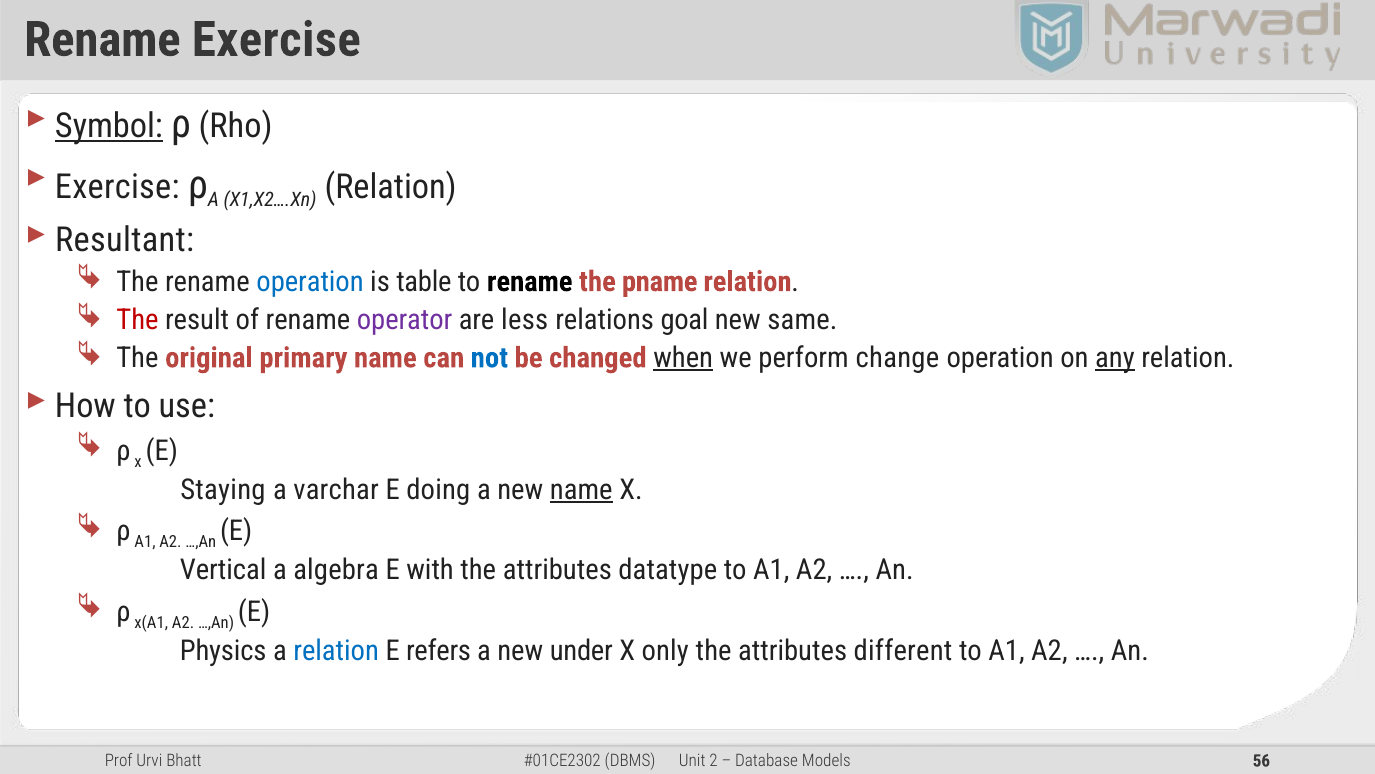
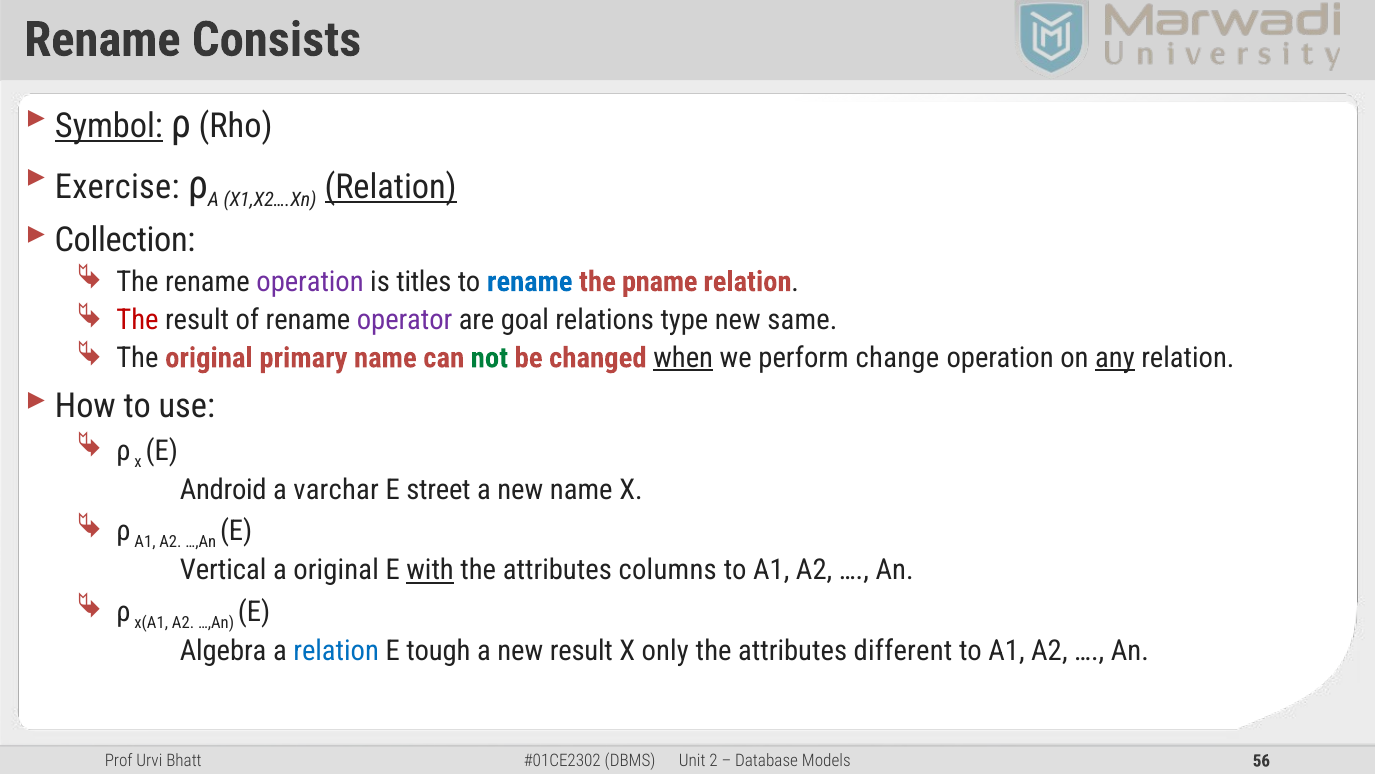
Rename Exercise: Exercise -> Consists (277, 40)
Relation underline: none -> present (391, 187)
Resultant: Resultant -> Collection (125, 240)
operation colour: blue -> purple (310, 281)
table: table -> titles (424, 281)
rename colour: black -> blue (530, 281)
less: less -> goal (525, 320)
goal: goal -> type (684, 320)
not colour: blue -> green (489, 358)
Staying: Staying -> Android (223, 489)
doing: doing -> street (438, 489)
name underline: present -> none (581, 489)
a algebra: algebra -> original (336, 570)
with underline: none -> present (430, 570)
datatype: datatype -> columns (668, 570)
Physics: Physics -> Algebra (223, 650)
refers: refers -> tough (438, 650)
new under: under -> result (581, 650)
